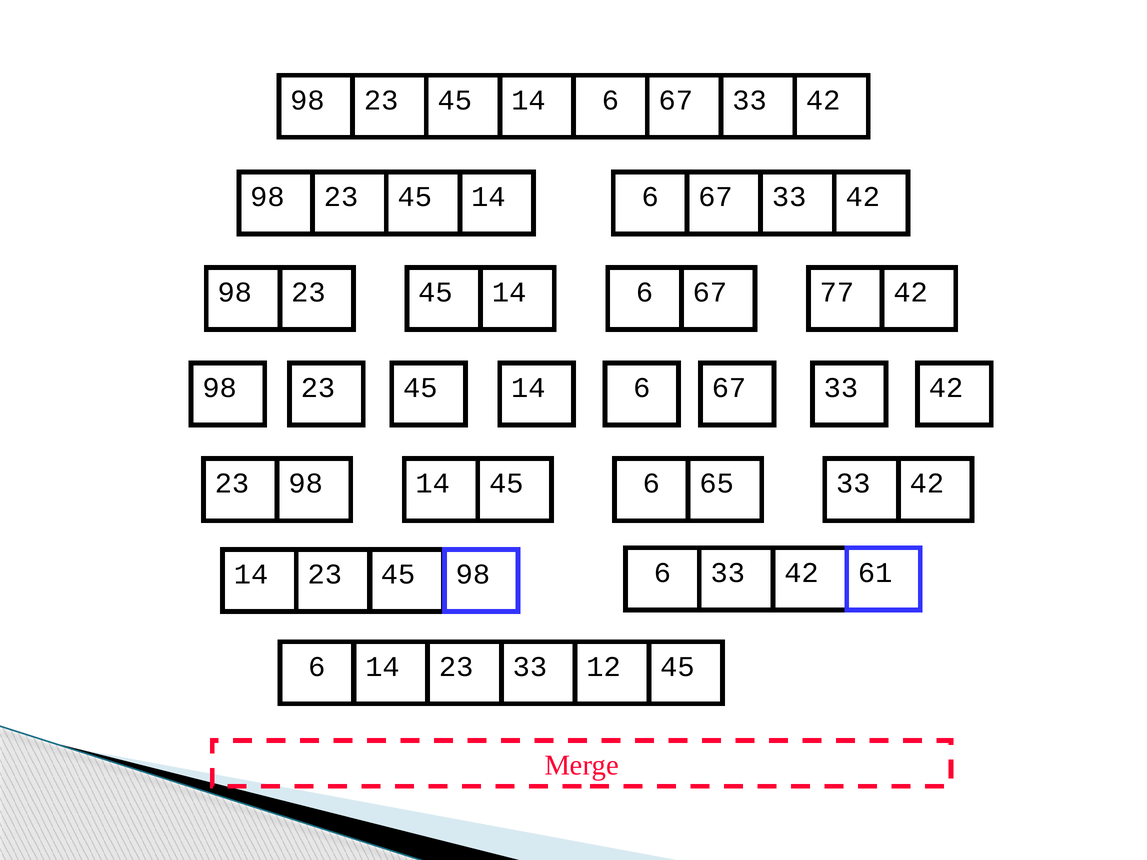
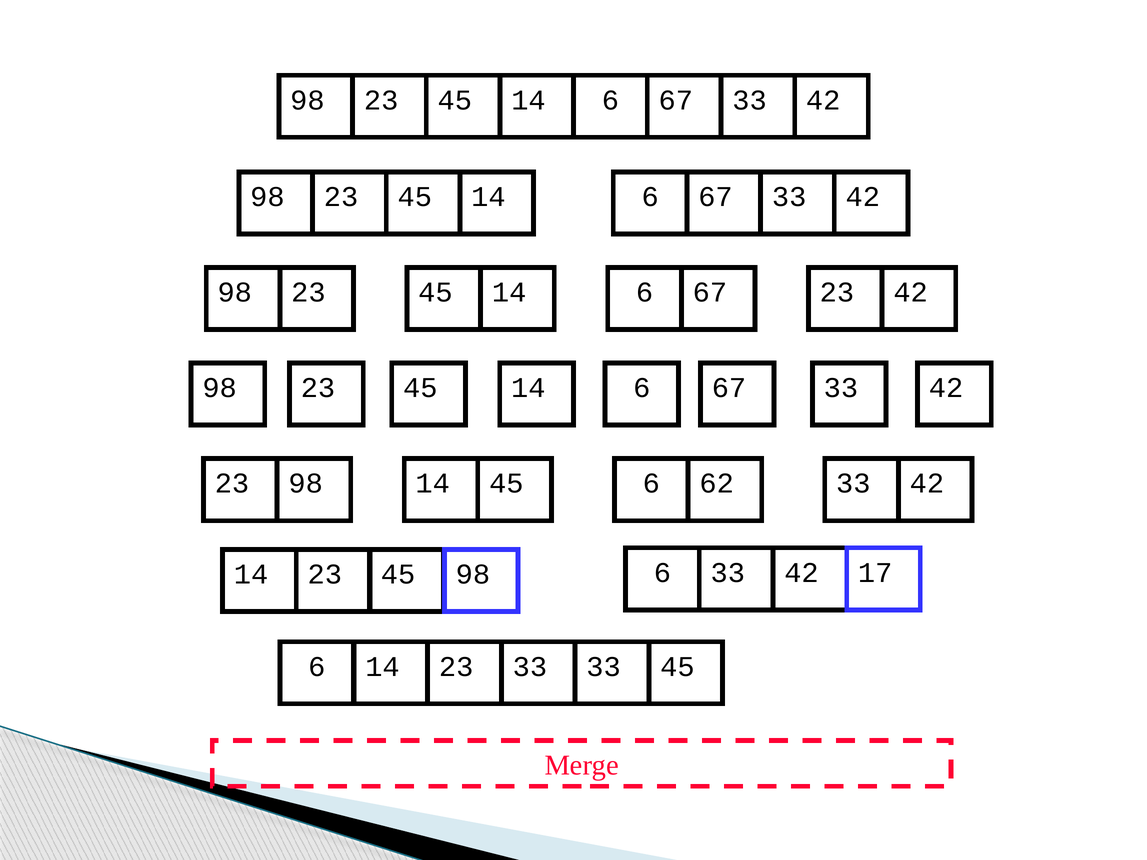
6 77: 77 -> 23 (837, 292)
65: 65 -> 62 (717, 484)
61: 61 -> 17 (875, 573)
33 12: 12 -> 33 (604, 667)
